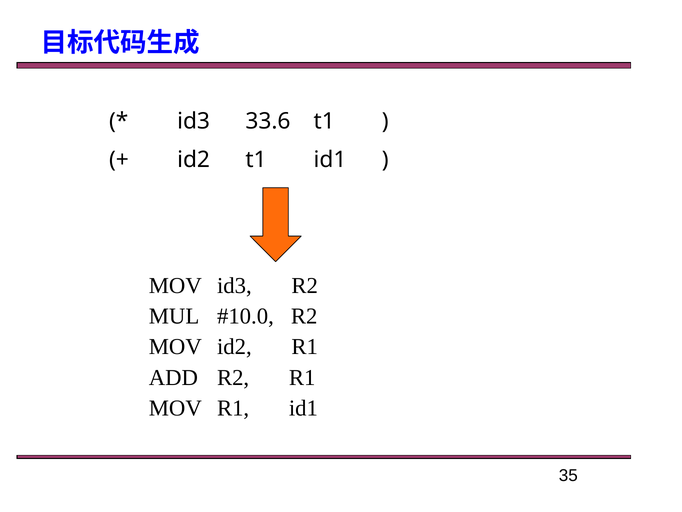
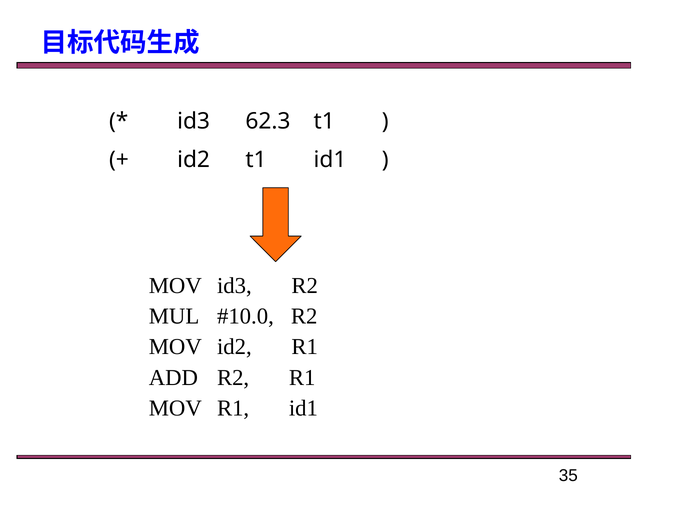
33.6: 33.6 -> 62.3 (268, 121)
